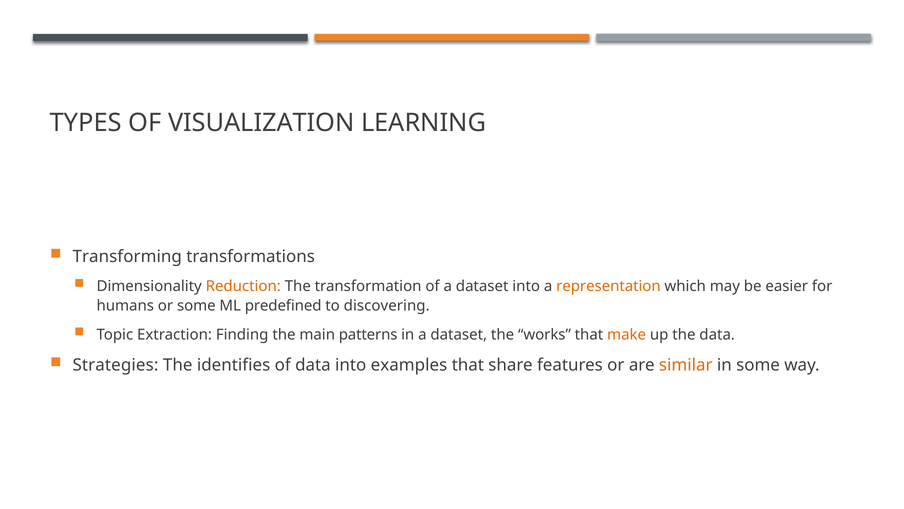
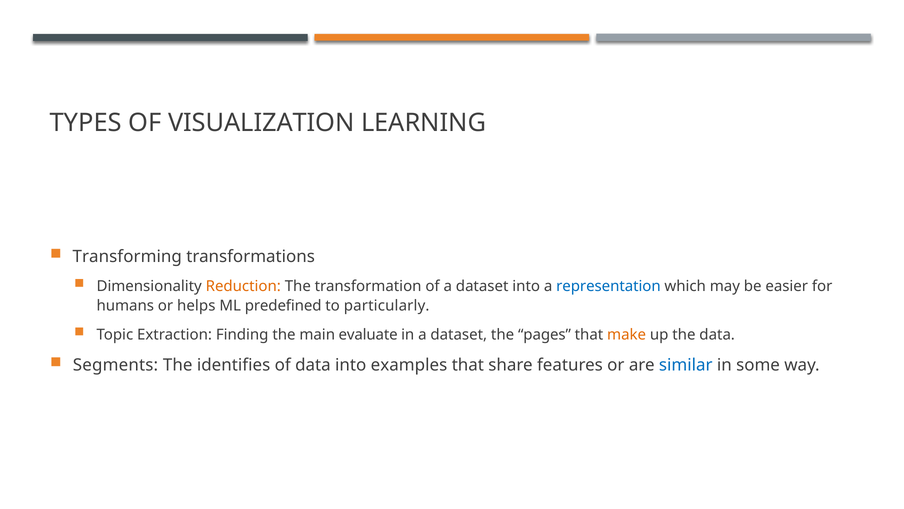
representation colour: orange -> blue (608, 286)
or some: some -> helps (196, 306)
discovering: discovering -> particularly (387, 306)
patterns: patterns -> evaluate (368, 334)
works: works -> pages (545, 334)
Strategies: Strategies -> Segments (115, 365)
similar colour: orange -> blue (686, 365)
